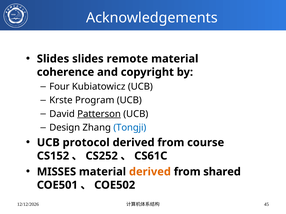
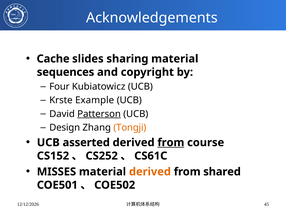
Slides: Slides -> Cache (53, 59)
remote: remote -> sharing (127, 59)
coherence: coherence -> sequences (66, 72)
Program: Program -> Example (95, 100)
Tongji colour: blue -> orange (130, 128)
protocol: protocol -> asserted (86, 143)
from underline: none -> present (171, 143)
